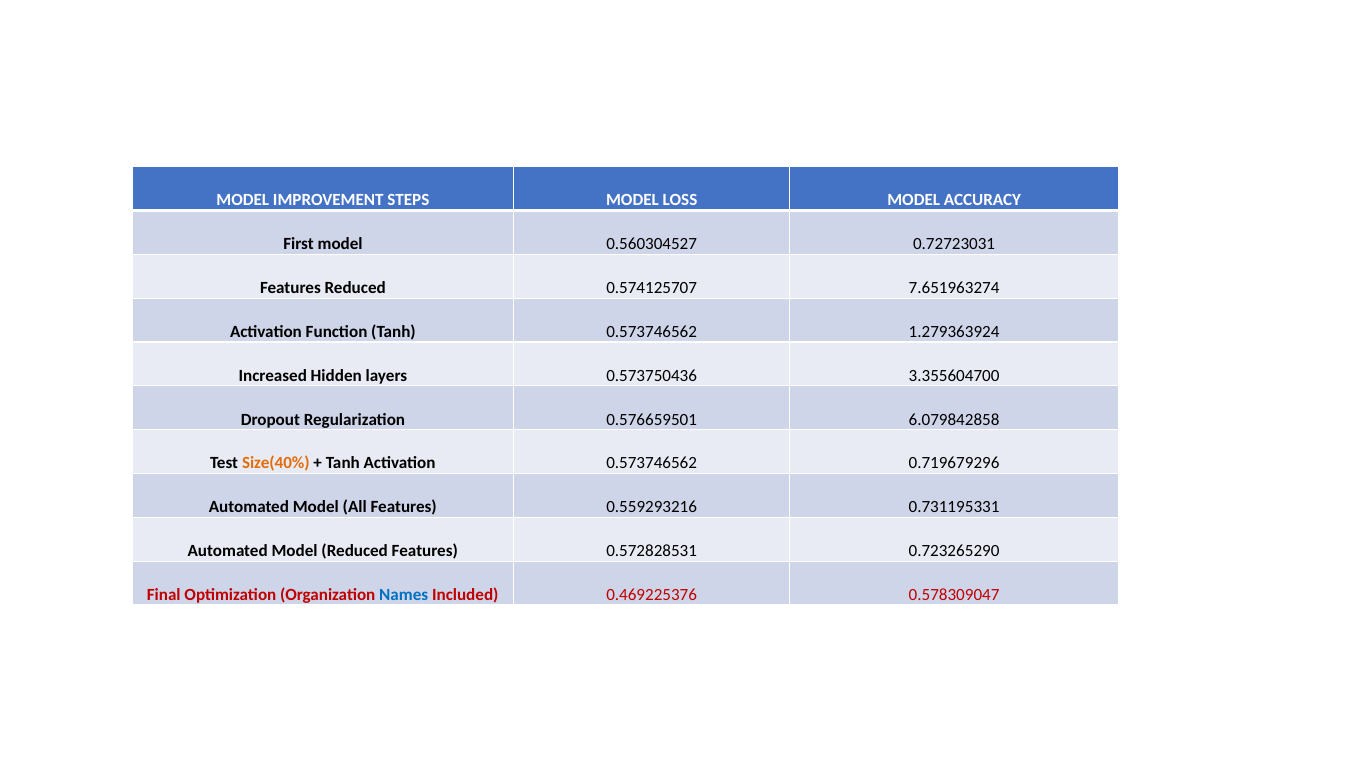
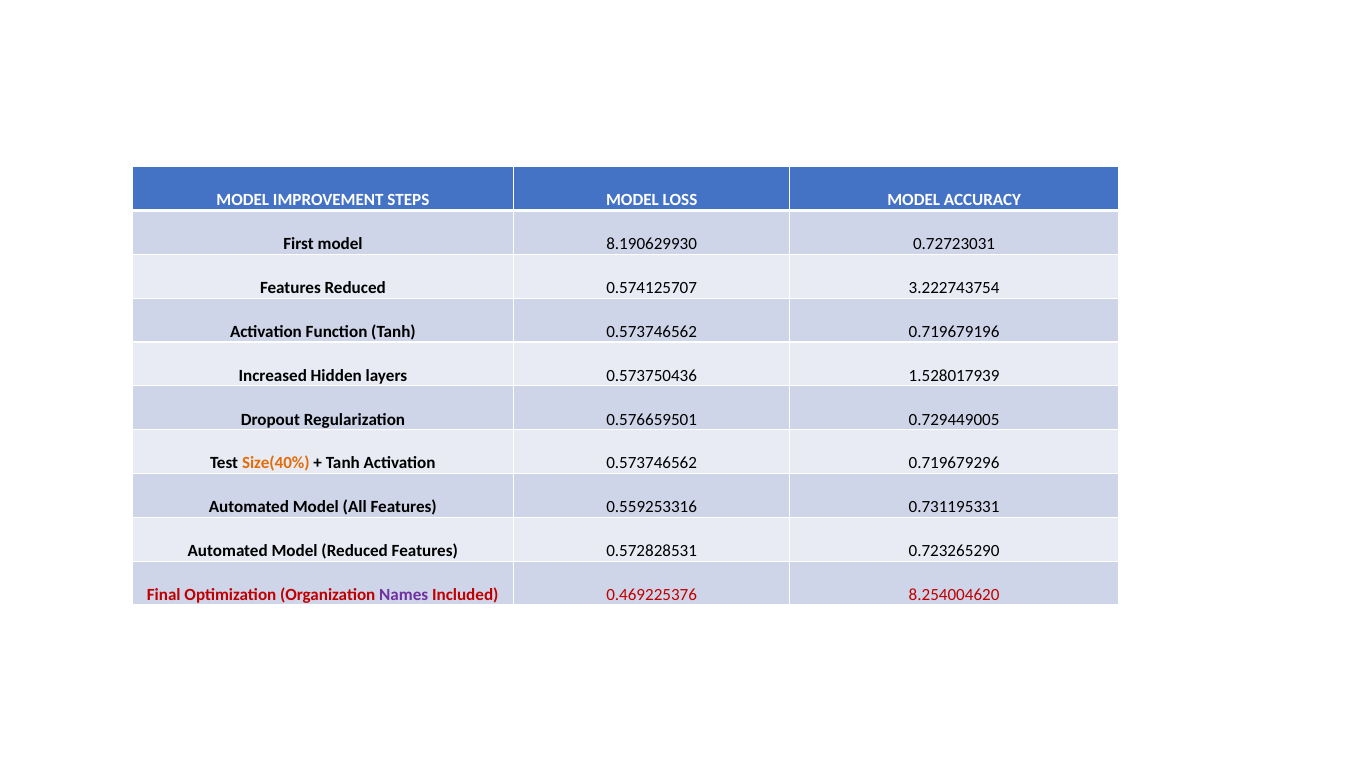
0.560304527: 0.560304527 -> 8.190629930 (652, 244)
7.651963274: 7.651963274 -> 3.222743754 (954, 288)
1.279363924: 1.279363924 -> 0.719679196 (954, 332)
3.355604700: 3.355604700 -> 1.528017939 (954, 376)
6.079842858: 6.079842858 -> 0.729449005 (954, 420)
0.559293216: 0.559293216 -> 0.559253316 (652, 507)
Names colour: blue -> purple (404, 595)
0.578309047: 0.578309047 -> 8.254004620 (954, 595)
